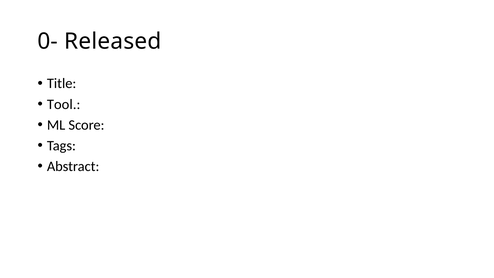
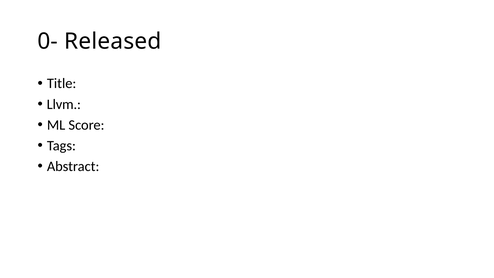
Tool: Tool -> Llvm (64, 104)
